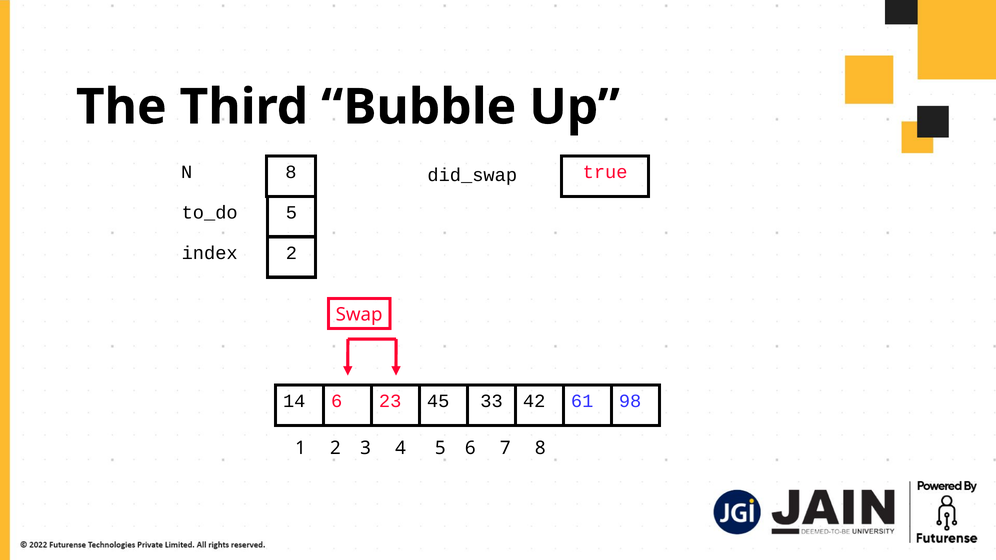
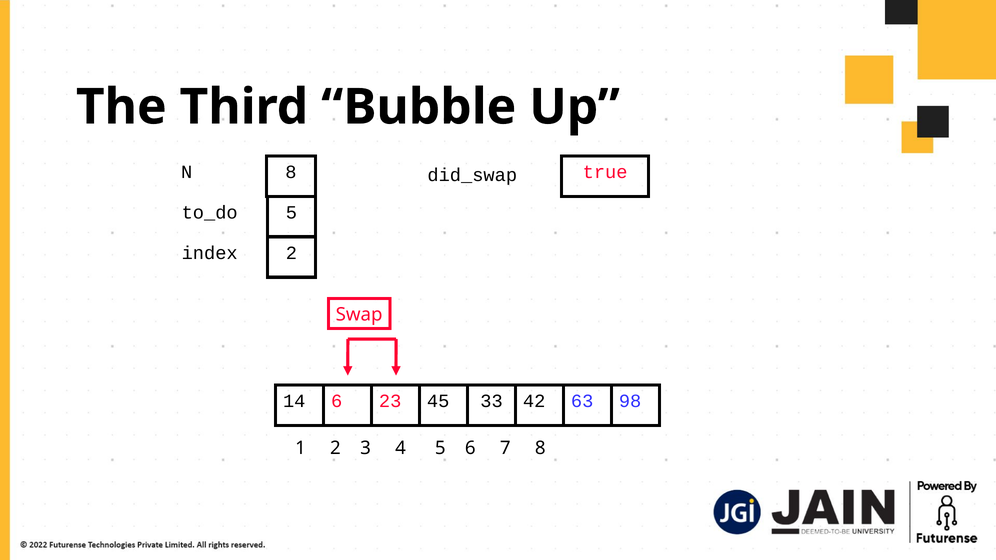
61: 61 -> 63 (582, 401)
